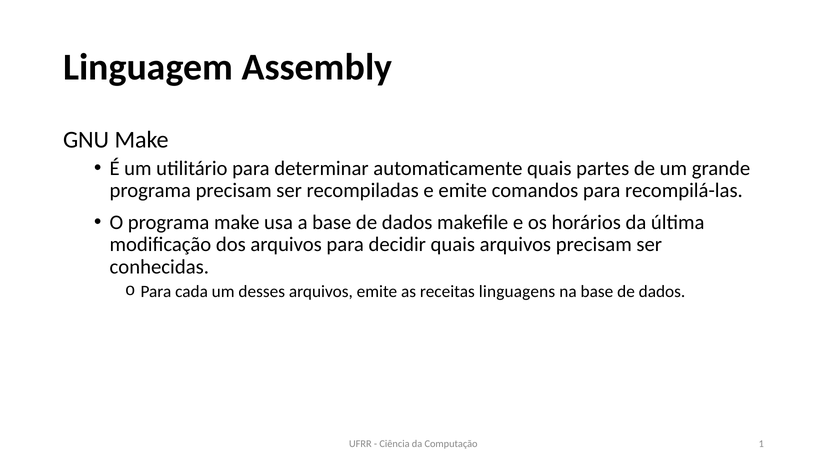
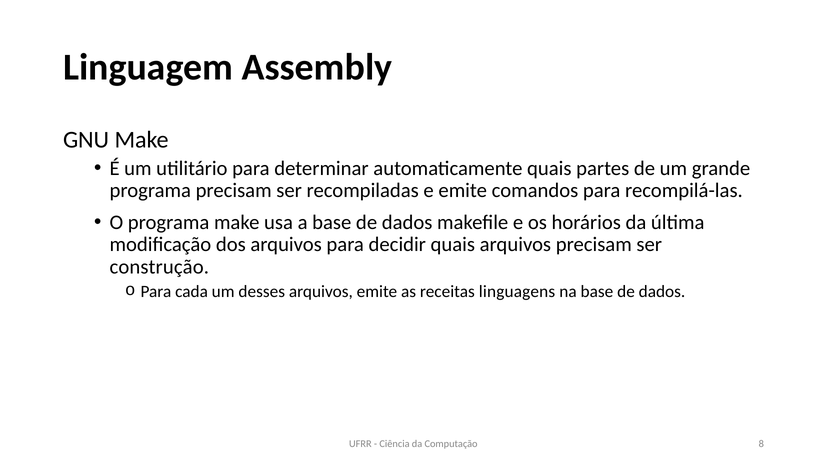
conhecidas: conhecidas -> construção (159, 267)
1: 1 -> 8 (761, 444)
